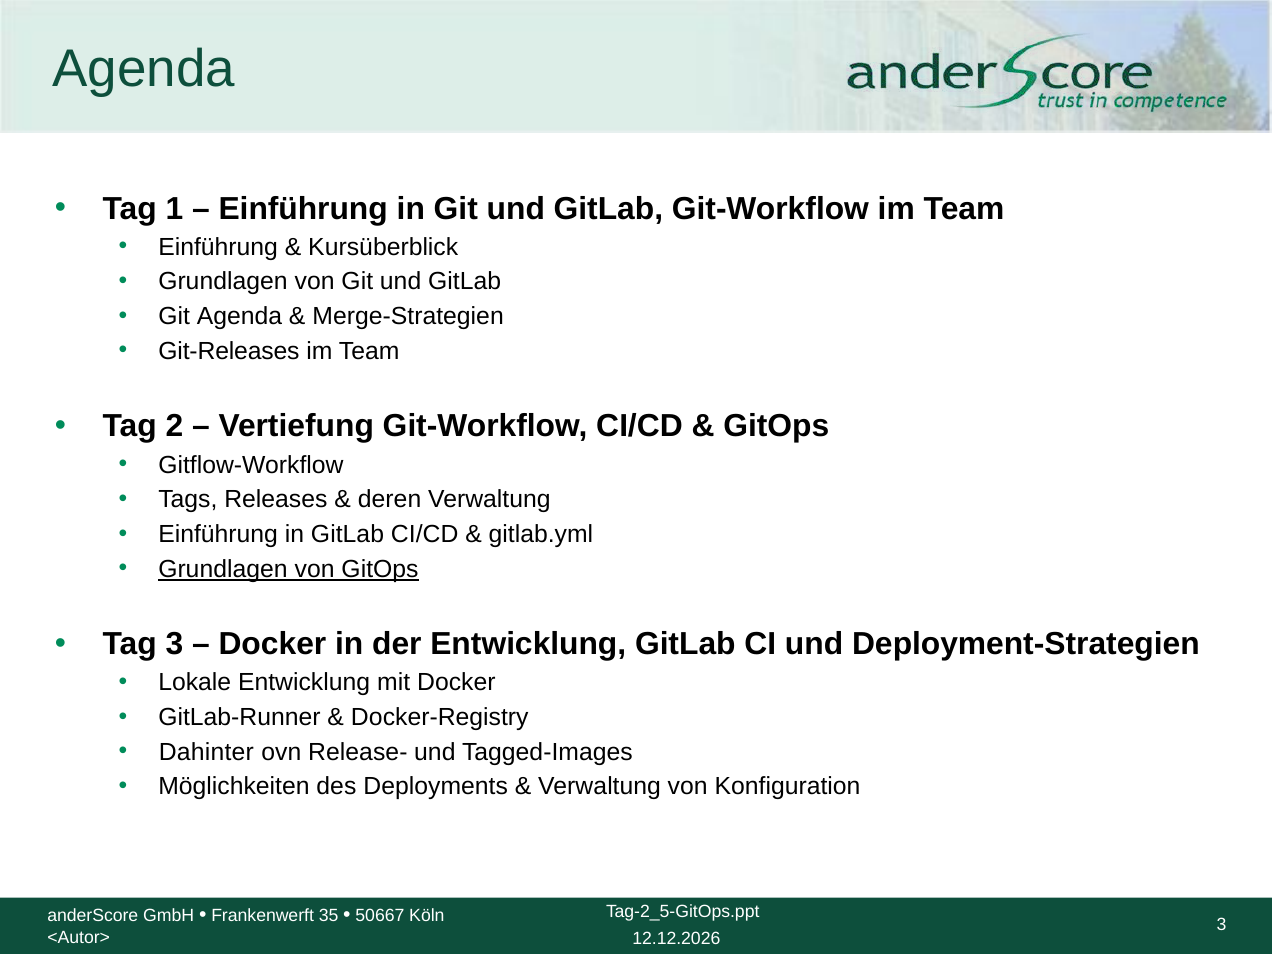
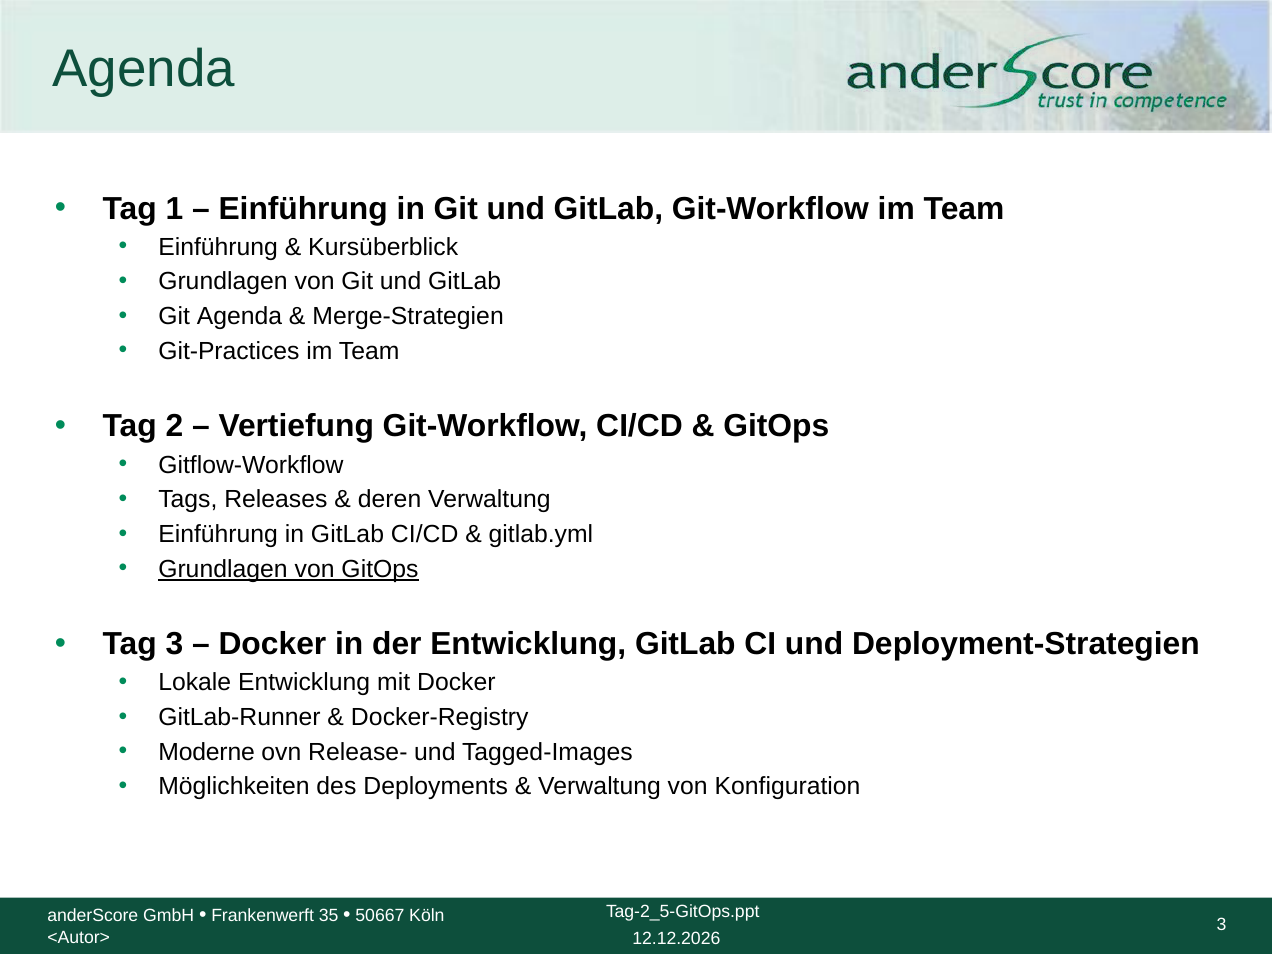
Git-Releases: Git-Releases -> Git-Practices (229, 351)
Dahinter: Dahinter -> Moderne (207, 752)
